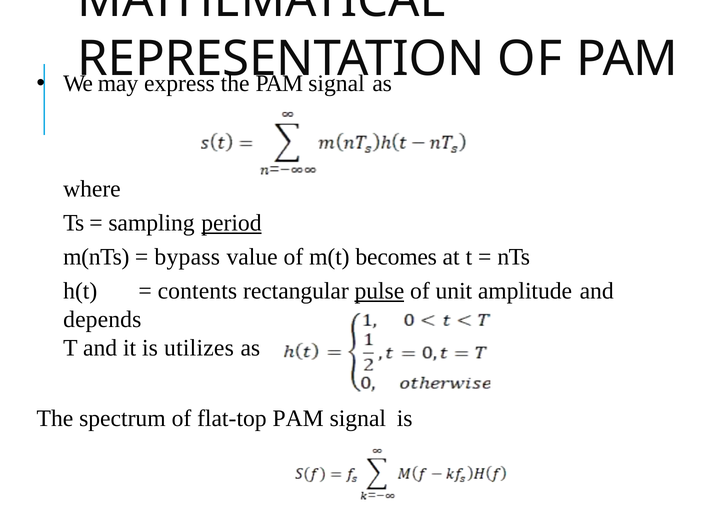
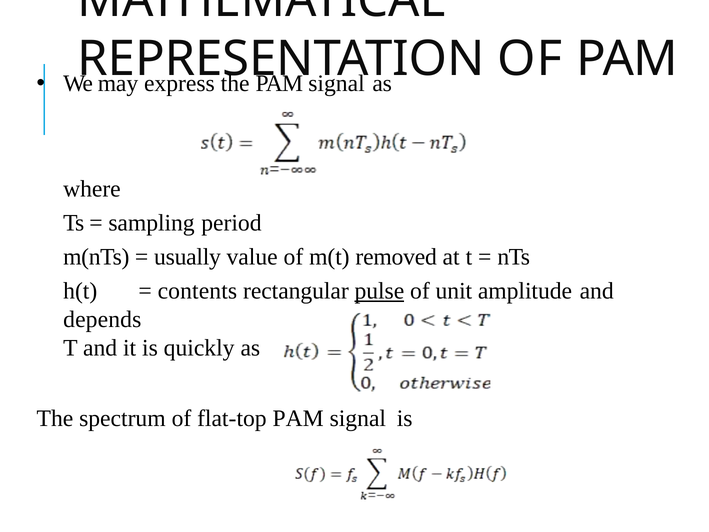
period underline: present -> none (231, 223)
bypass: bypass -> usually (187, 257)
becomes: becomes -> removed (396, 257)
utilizes: utilizes -> quickly (199, 348)
